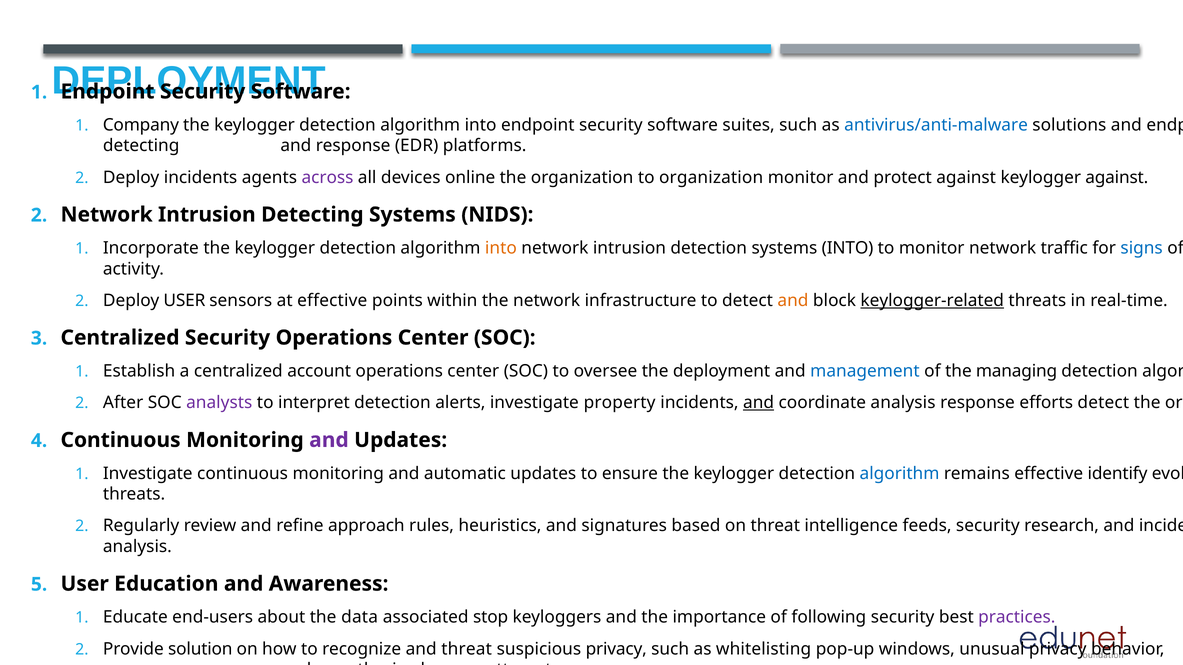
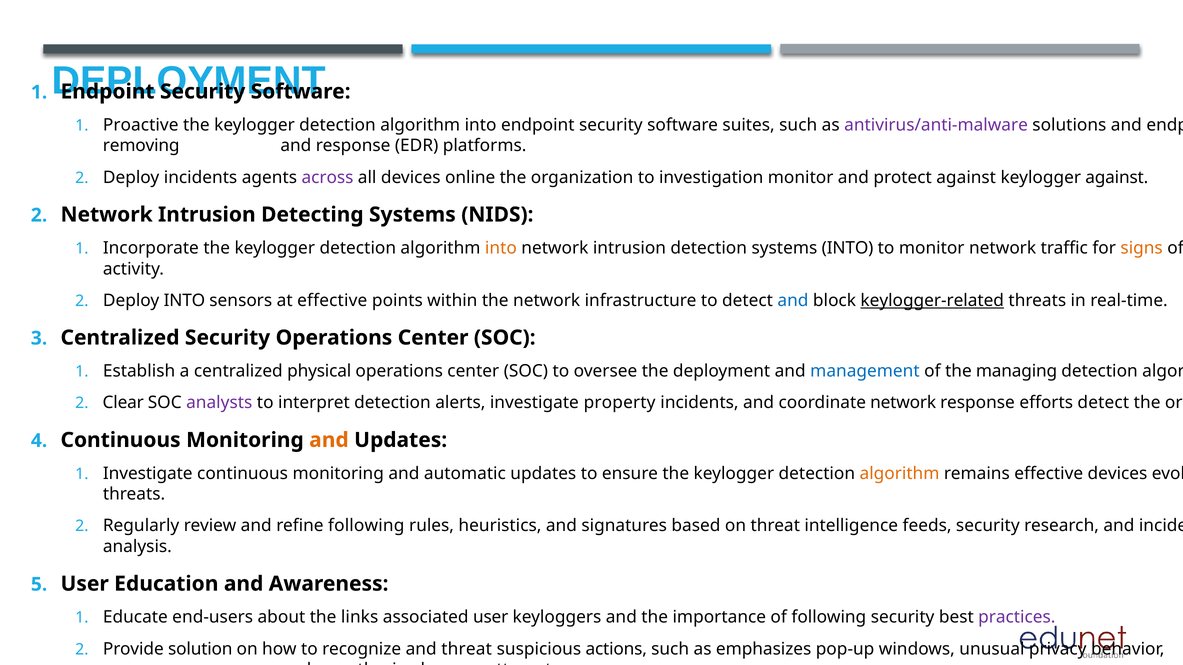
Company: Company -> Proactive (141, 125)
antivirus/anti-malware colour: blue -> purple (936, 125)
detecting: detecting -> removing (141, 146)
to organization: organization -> investigation (711, 177)
signs colour: blue -> orange (1142, 248)
Deploy USER: USER -> INTO (184, 301)
and colour: orange -> blue (793, 301)
account: account -> physical (319, 371)
After: After -> Clear (123, 403)
and underline: present -> none (759, 403)
coordinate analysis: analysis -> network (903, 403)
and colour: purple -> orange (329, 440)
algorithm colour: blue -> orange (900, 474)
effective identify: identify -> devices (1117, 474)
refine approach: approach -> following (366, 526)
data: data -> links (360, 618)
associated stop: stop -> user (491, 618)
suspicious privacy: privacy -> actions (616, 649)
whitelisting: whitelisting -> emphasizes (764, 649)
